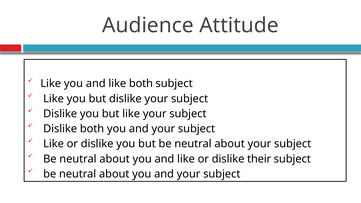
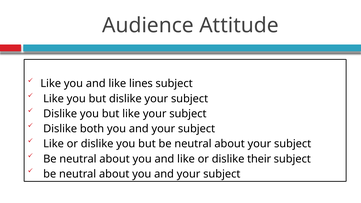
like both: both -> lines (141, 84)
